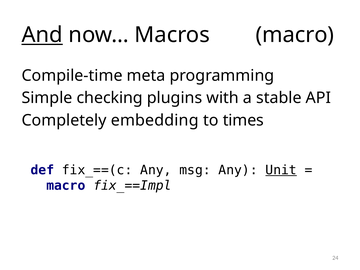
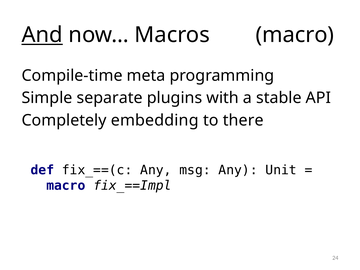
checking: checking -> separate (110, 98)
times: times -> there (243, 120)
Unit underline: present -> none (281, 170)
